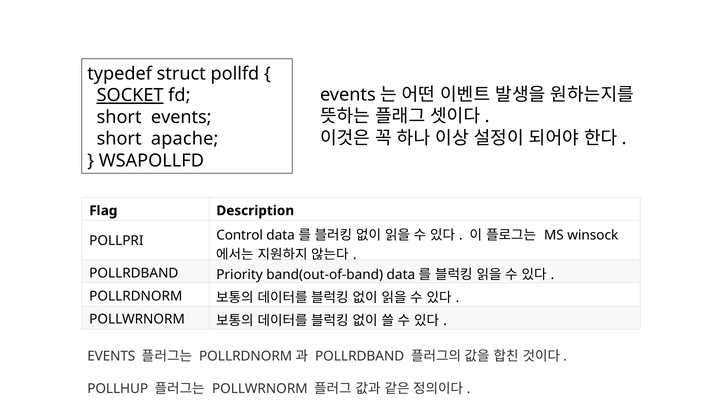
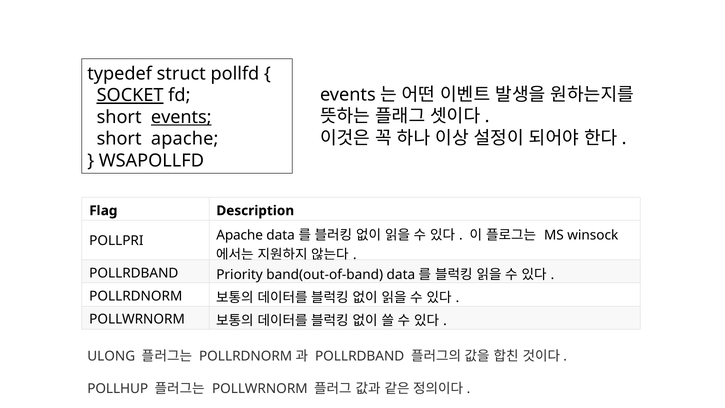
events underline: none -> present (181, 117)
POLLPRI Control: Control -> Apache (240, 235)
EVENTS: EVENTS -> ULONG (111, 356)
